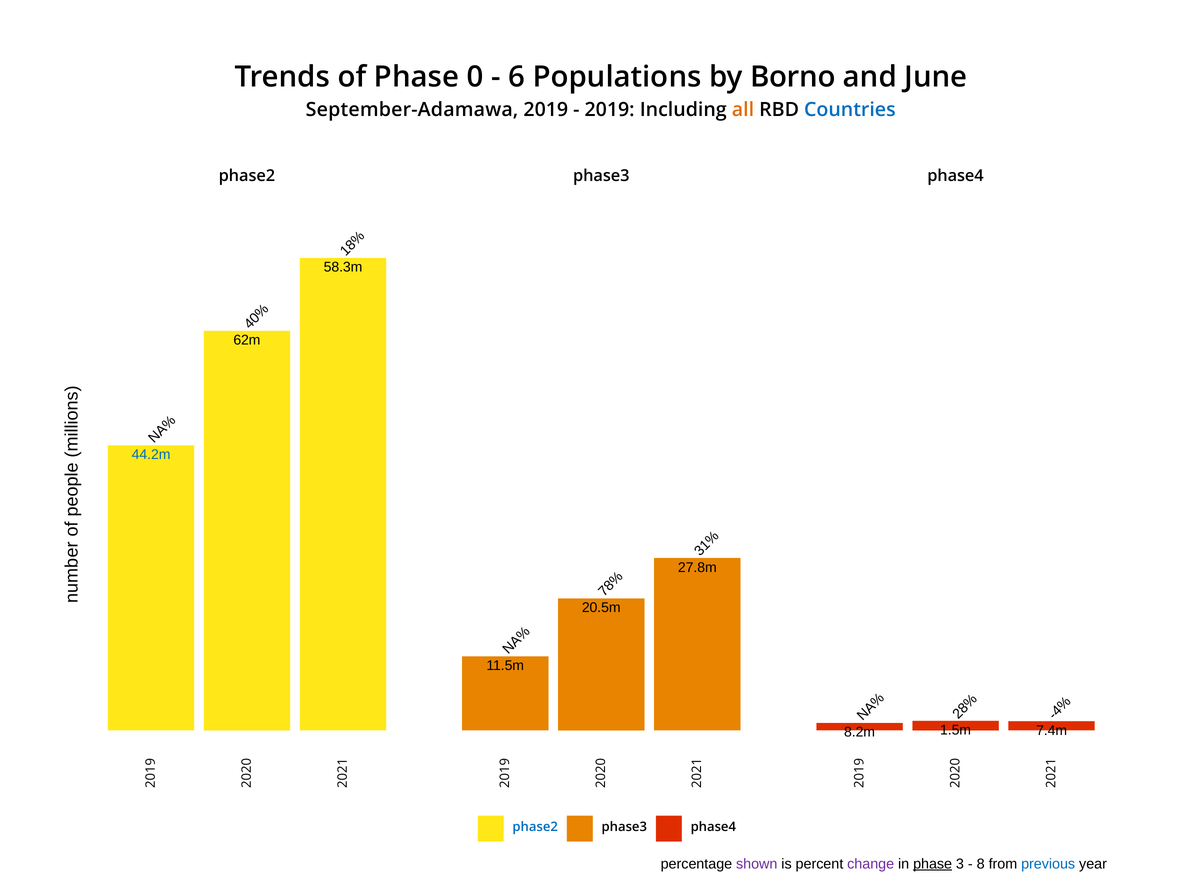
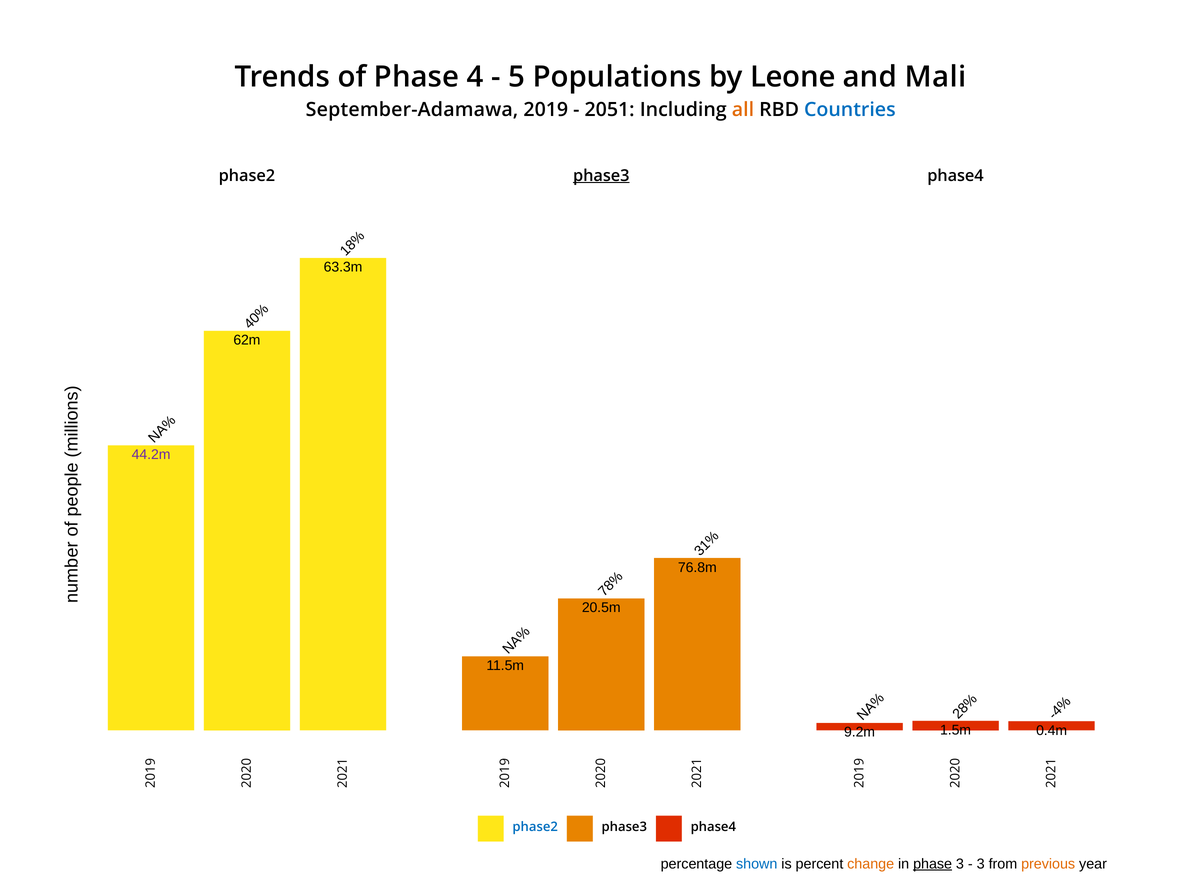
Phase 0: 0 -> 4 (475, 77)
6: 6 -> 5 (516, 77)
Borno: Borno -> Leone (793, 77)
June: June -> Mali (936, 77)
2019: 2019 -> 2051 (610, 110)
phase3 underline: none -> present (601, 176)
58.3m: 58.3m -> 63.3m (343, 267)
44.2m colour: blue -> purple (151, 455)
27.8m: 27.8m -> 76.8m (697, 567)
8.2m: 8.2m -> 9.2m (860, 732)
7.4m: 7.4m -> 0.4m (1052, 730)
shown colour: purple -> blue (757, 864)
change colour: purple -> orange (871, 864)
8: 8 -> 3 (981, 864)
previous colour: blue -> orange (1048, 864)
